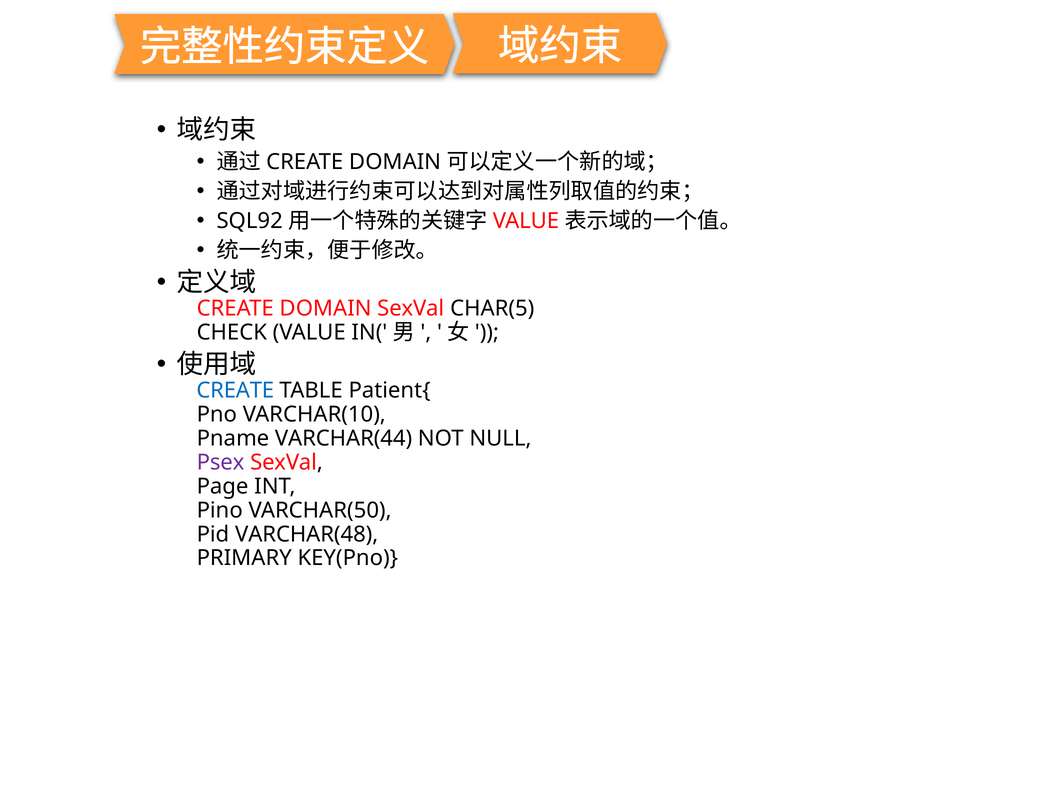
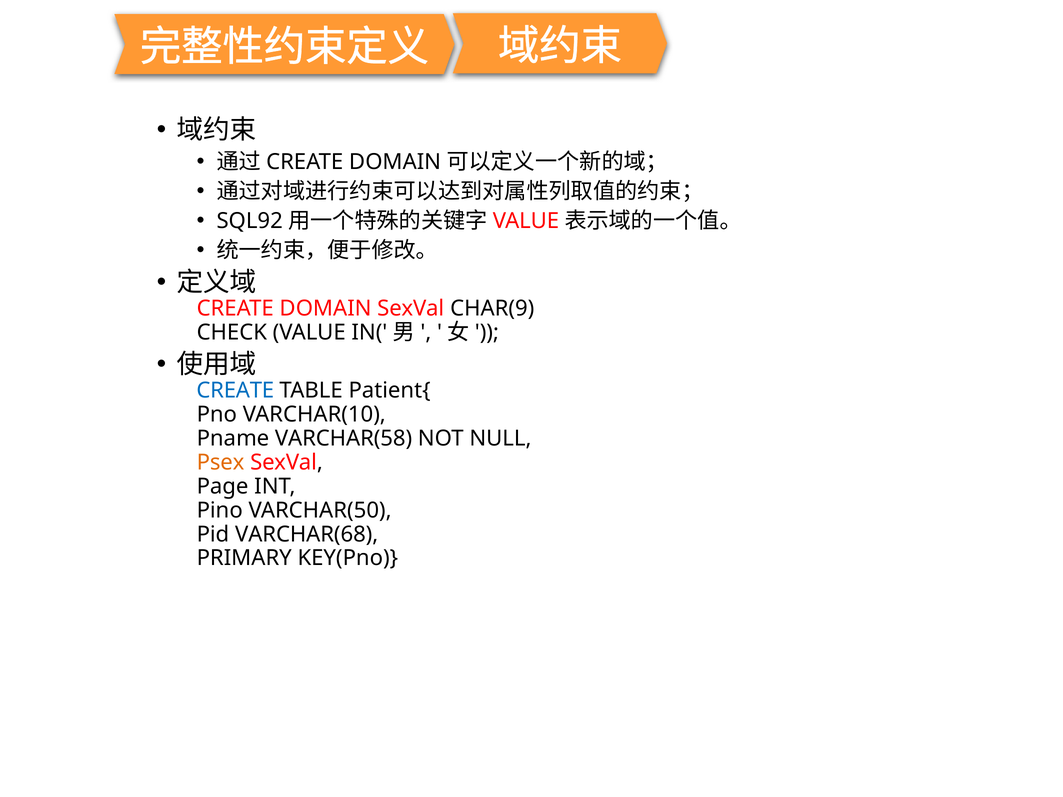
CHAR(5: CHAR(5 -> CHAR(9 (492, 309)
VARCHAR(44: VARCHAR(44 -> VARCHAR(58 (344, 439)
Psex colour: purple -> orange (221, 463)
VARCHAR(48: VARCHAR(48 -> VARCHAR(68 (307, 534)
